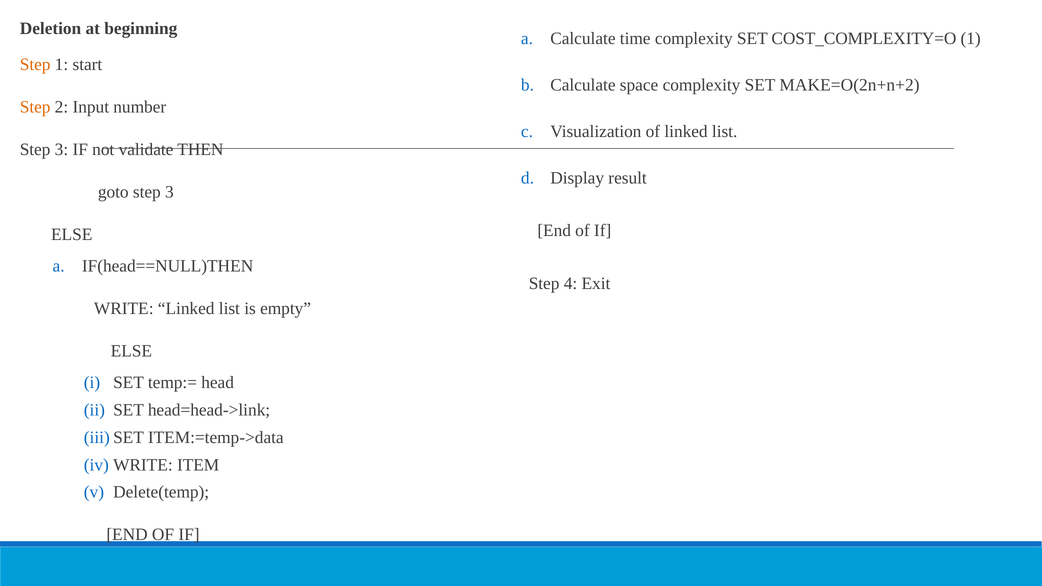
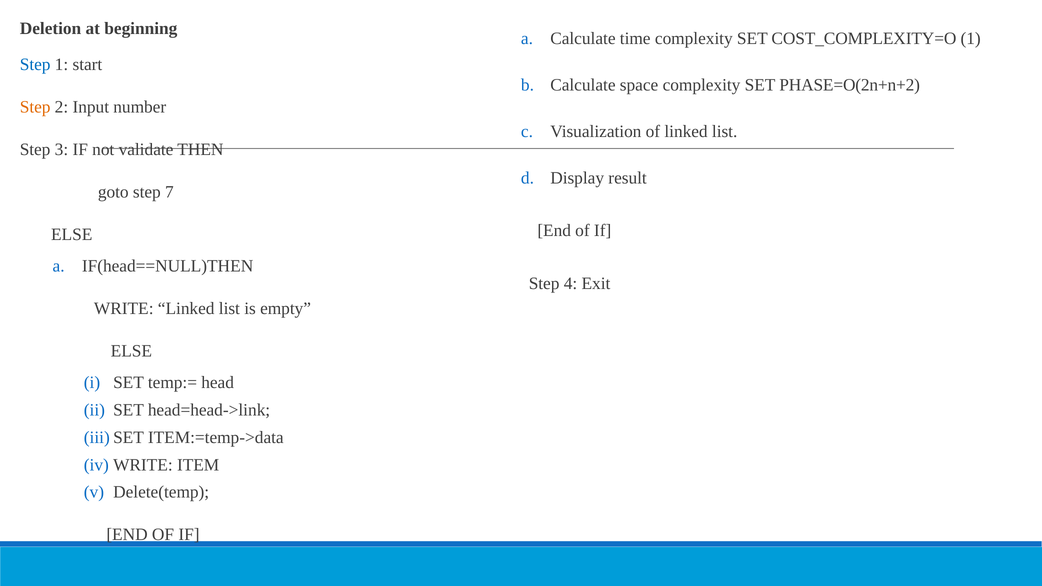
Step colour: orange -> blue (35, 64)
MAKE=O(2n+n+2: MAKE=O(2n+n+2 -> PHASE=O(2n+n+2 (850, 85)
goto step 3: 3 -> 7 (169, 192)
